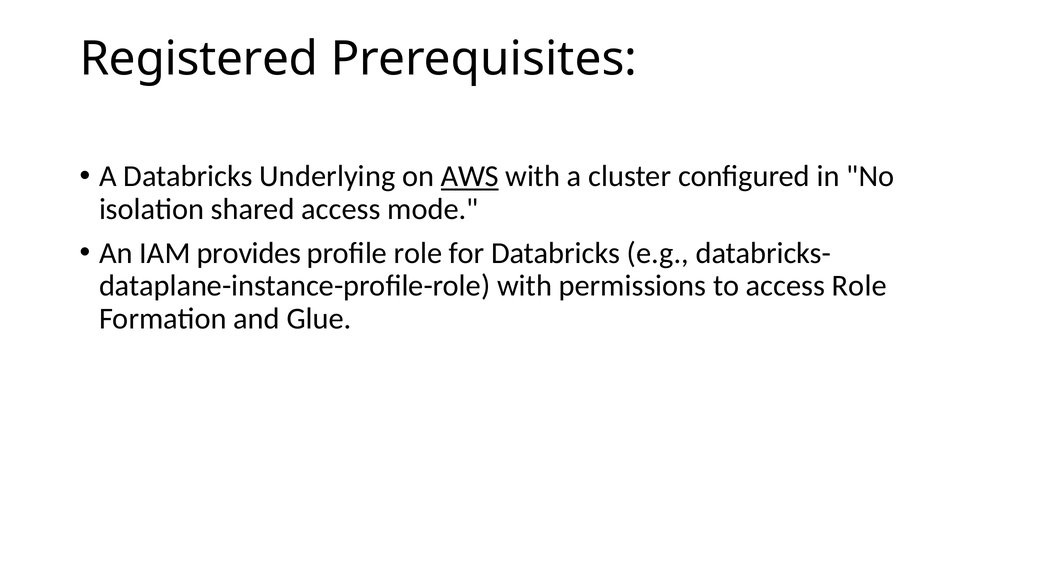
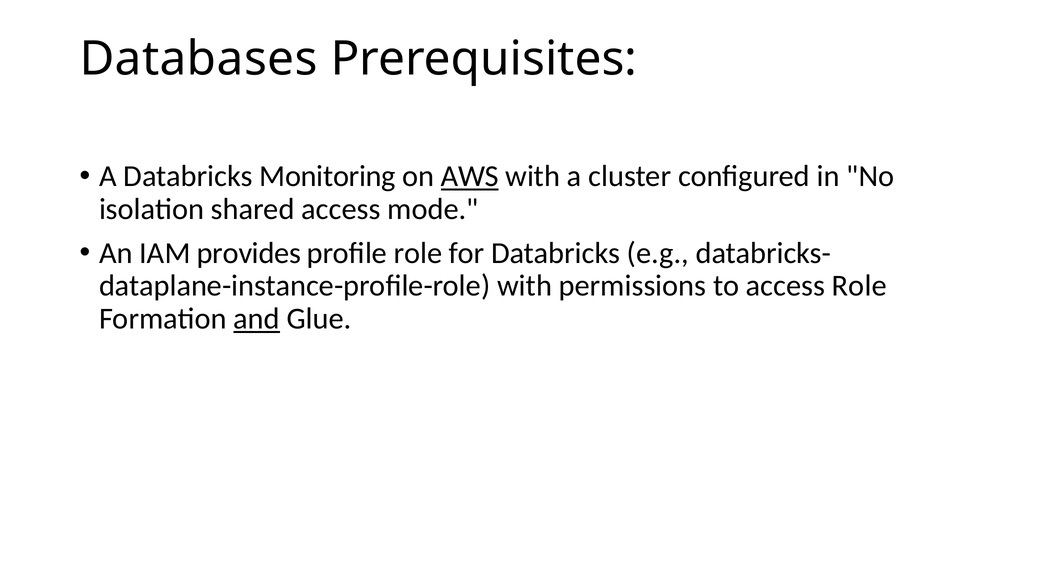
Registered: Registered -> Databases (199, 59)
Underlying: Underlying -> Monitoring (328, 176)
and underline: none -> present (257, 319)
